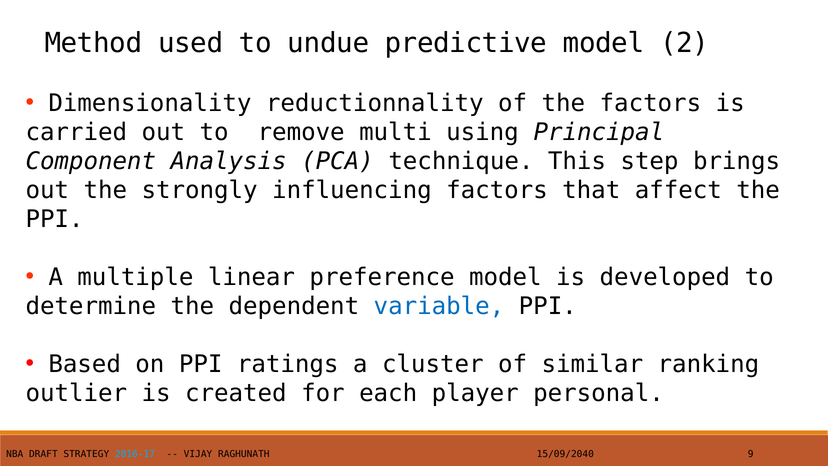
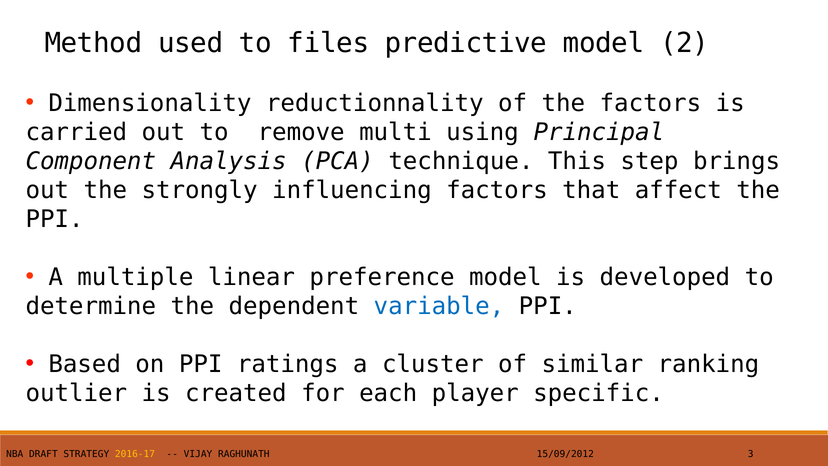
undue: undue -> files (328, 43)
personal: personal -> specific (598, 393)
2016-17 colour: light blue -> yellow (135, 454)
15/09/2040: 15/09/2040 -> 15/09/2012 (565, 454)
9: 9 -> 3 (751, 454)
